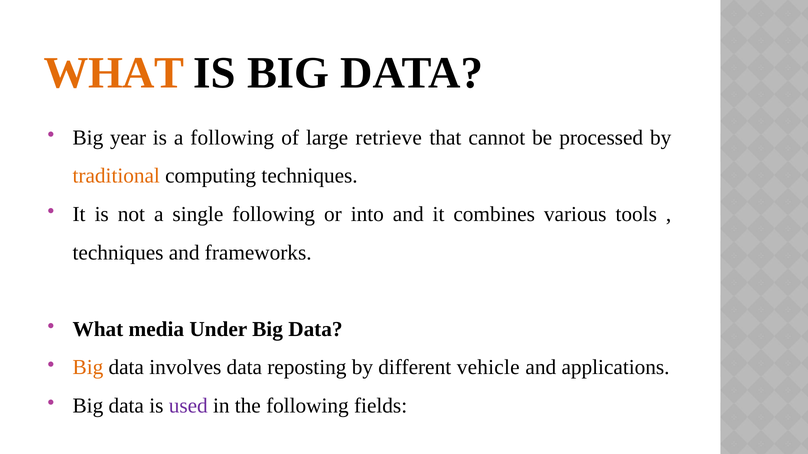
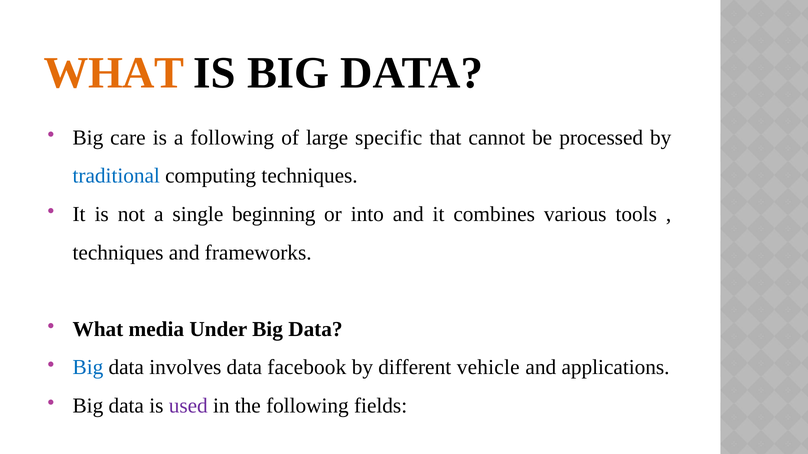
year: year -> care (128, 138)
retrieve: retrieve -> specific (389, 138)
traditional colour: orange -> blue (116, 176)
single following: following -> beginning (274, 214)
Big colour: orange -> blue (88, 368)
reposting: reposting -> facebook (307, 368)
